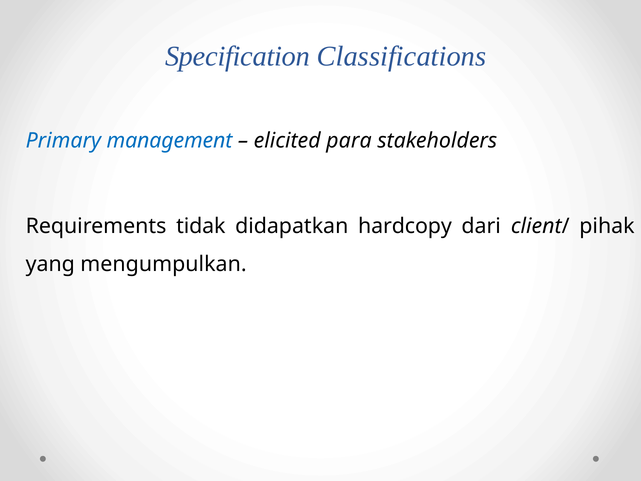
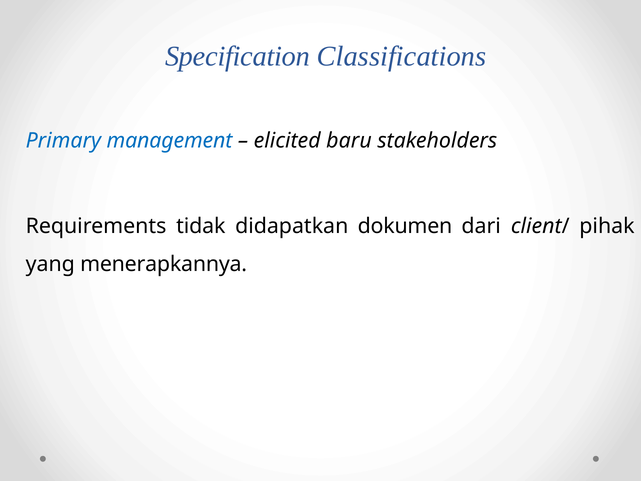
para: para -> baru (349, 140)
hardcopy: hardcopy -> dokumen (405, 226)
mengumpulkan: mengumpulkan -> menerapkannya (164, 264)
